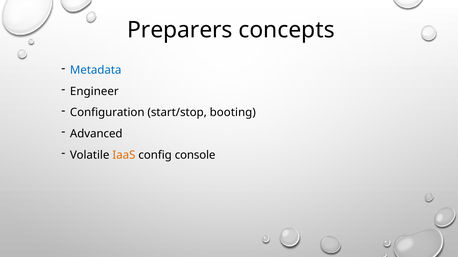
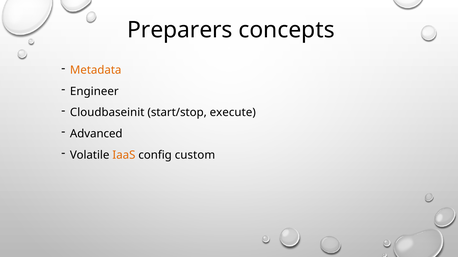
Metadata colour: blue -> orange (96, 70)
Configuration: Configuration -> Cloudbaseinit (107, 113)
booting: booting -> execute (233, 113)
console: console -> custom (195, 155)
